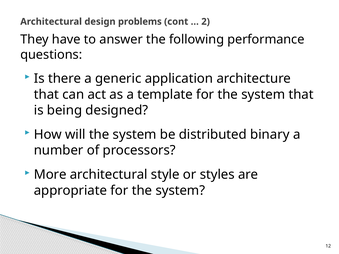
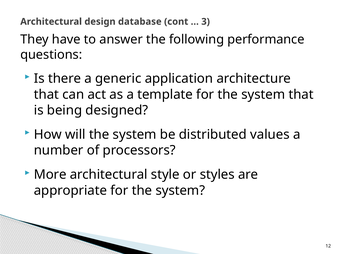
problems: problems -> database (140, 22)
2: 2 -> 3 (206, 22)
binary: binary -> values (270, 135)
